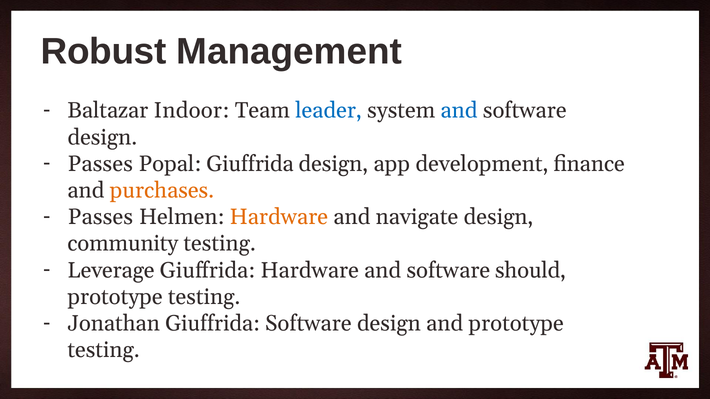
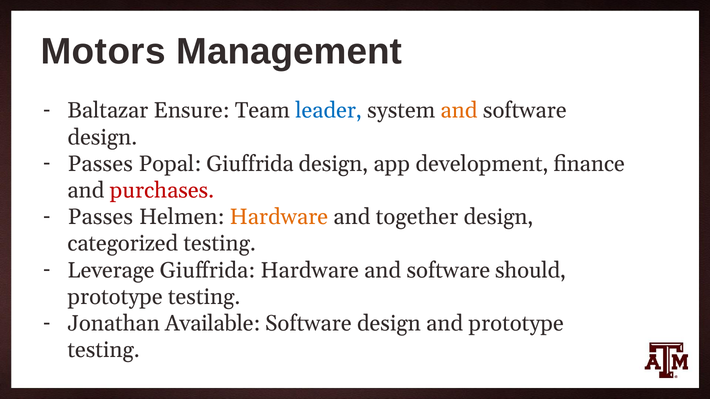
Robust: Robust -> Motors (103, 52)
Indoor: Indoor -> Ensure (192, 111)
and colour: blue -> orange (459, 111)
purchases colour: orange -> red (162, 191)
navigate: navigate -> together (417, 217)
community: community -> categorized (123, 244)
Jonathan Giuffrida: Giuffrida -> Available (213, 324)
